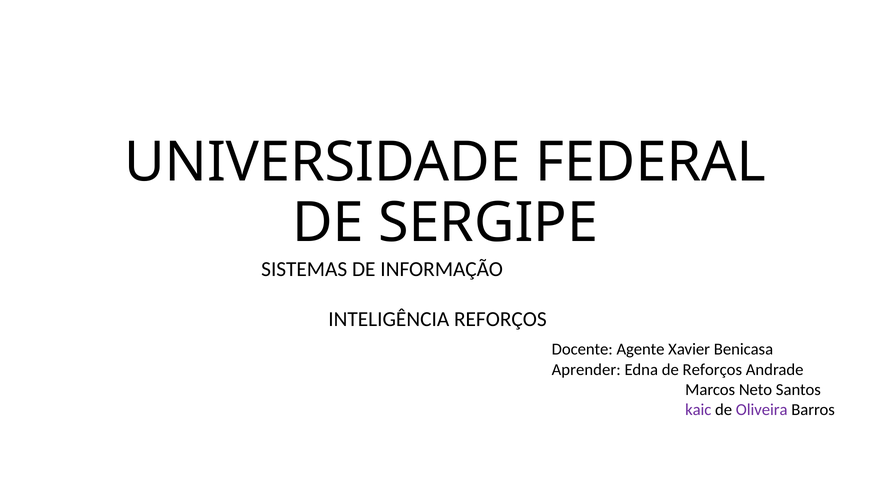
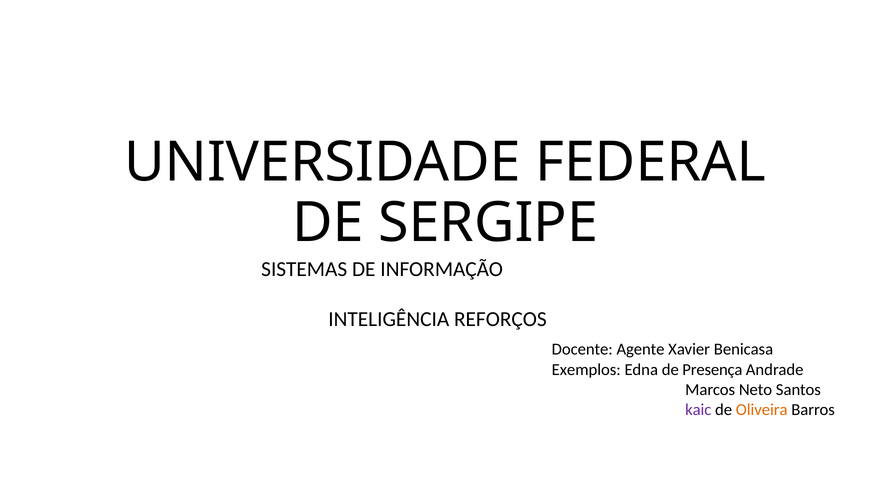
Aprender: Aprender -> Exemplos (586, 369)
de Reforços: Reforços -> Presença (712, 369)
Oliveira colour: purple -> orange (762, 409)
